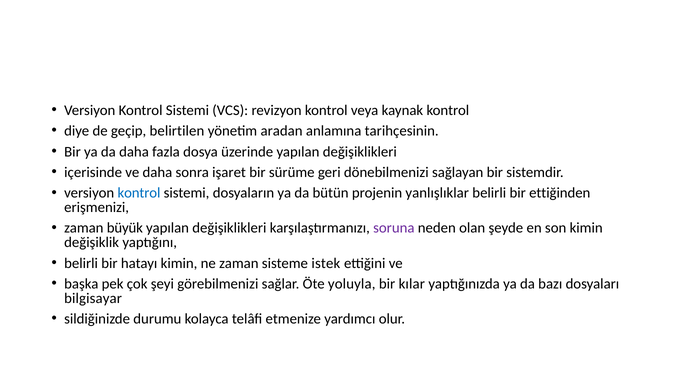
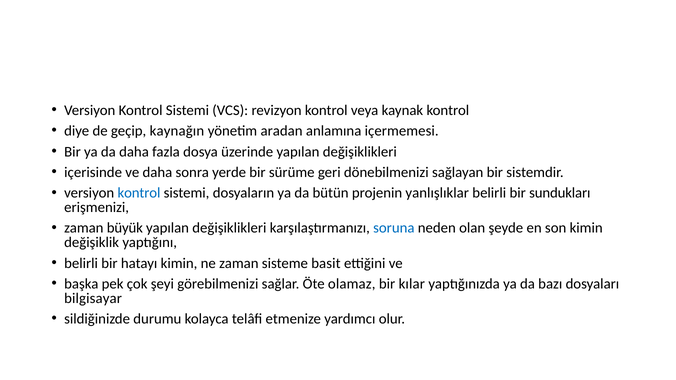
belirtilen: belirtilen -> kaynağın (177, 131)
tarihçesinin: tarihçesinin -> içermemesi (402, 131)
işaret: işaret -> yerde (229, 172)
ettiğinden: ettiğinden -> sundukları (560, 193)
soruna colour: purple -> blue (394, 228)
istek: istek -> basit (326, 263)
yoluyla: yoluyla -> olamaz (352, 284)
